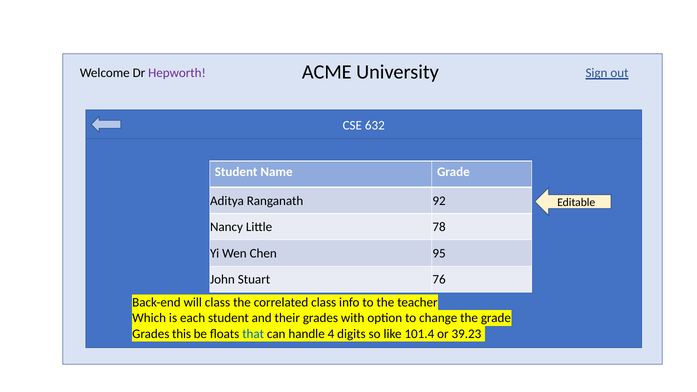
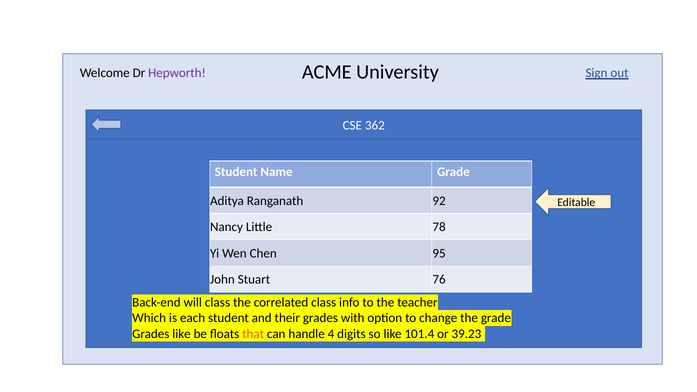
632: 632 -> 362 (375, 125)
Grades this: this -> like (181, 334)
that colour: blue -> orange (253, 334)
